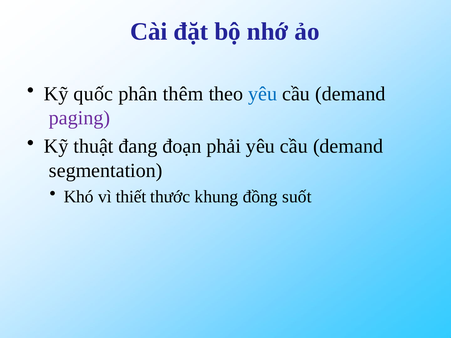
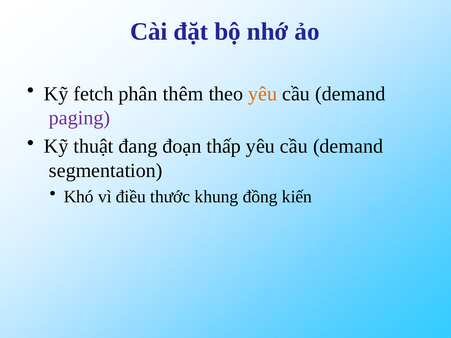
quốc: quốc -> fetch (94, 94)
yêu colour: blue -> orange (263, 94)
phải: phải -> thấp (224, 146)
thiết: thiết -> điều (131, 197)
suốt: suốt -> kiến (297, 197)
